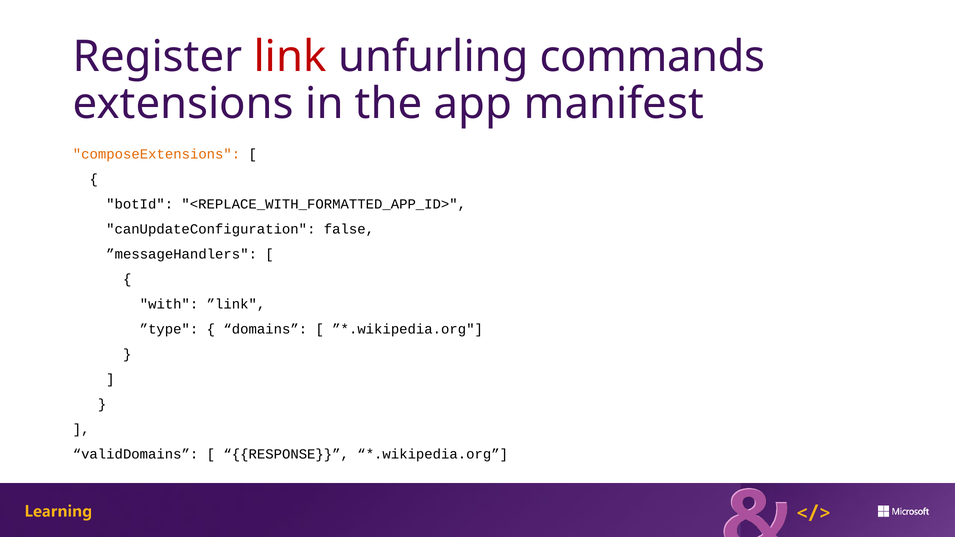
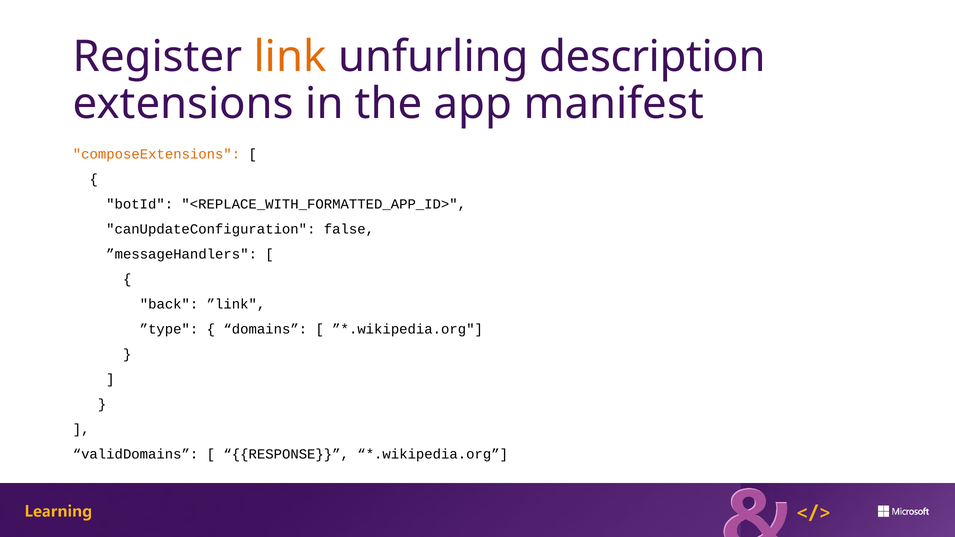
link colour: red -> orange (290, 57)
commands: commands -> description (653, 57)
with: with -> back (169, 304)
